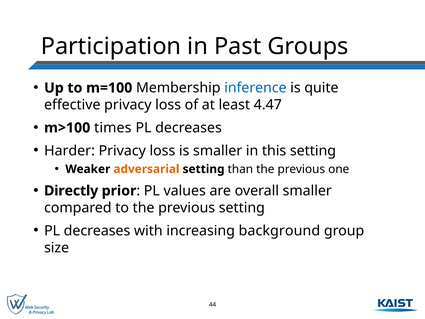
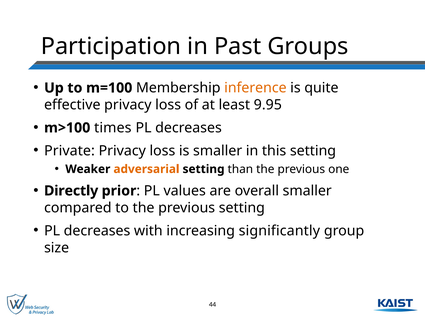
inference colour: blue -> orange (255, 88)
4.47: 4.47 -> 9.95 (268, 105)
Harder: Harder -> Private (69, 151)
background: background -> significantly (279, 231)
